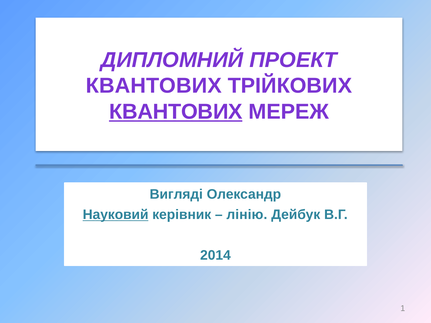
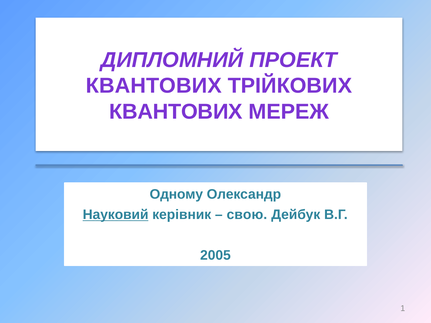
КВАНТОВИХ underline: present -> none (176, 112)
Вигляді: Вигляді -> Одному (176, 195)
лінію: лінію -> свою (247, 215)
2014: 2014 -> 2005 (215, 256)
